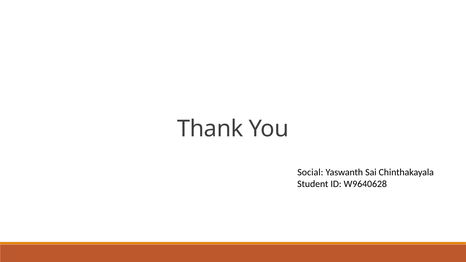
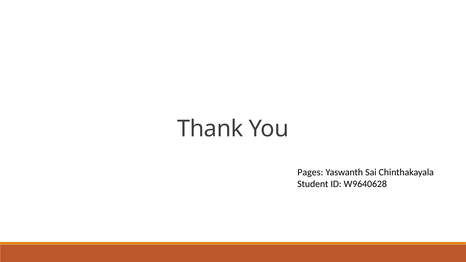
Social: Social -> Pages (310, 172)
